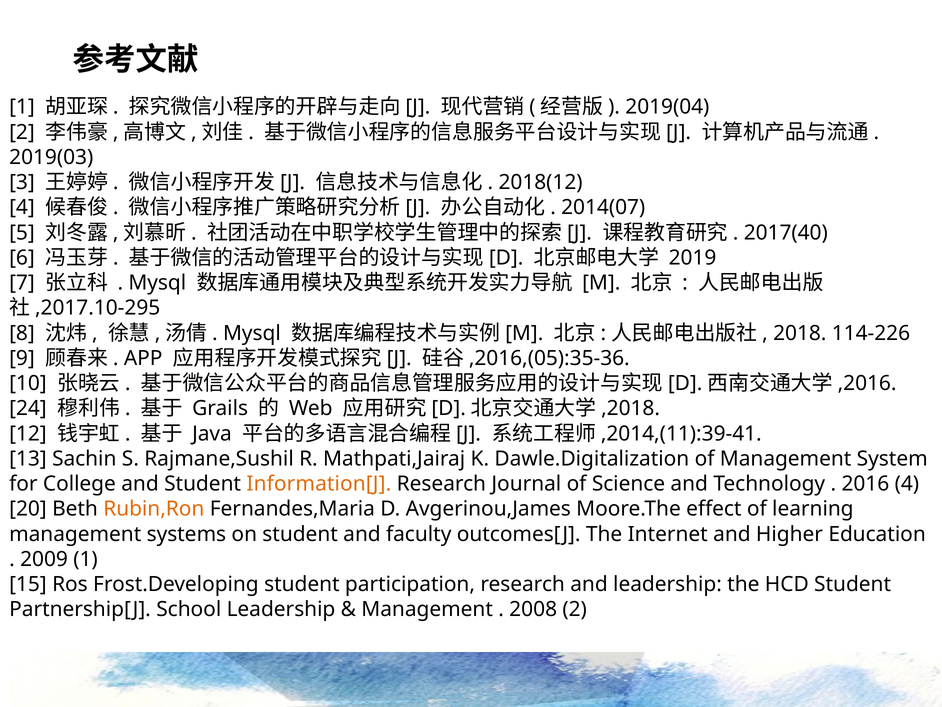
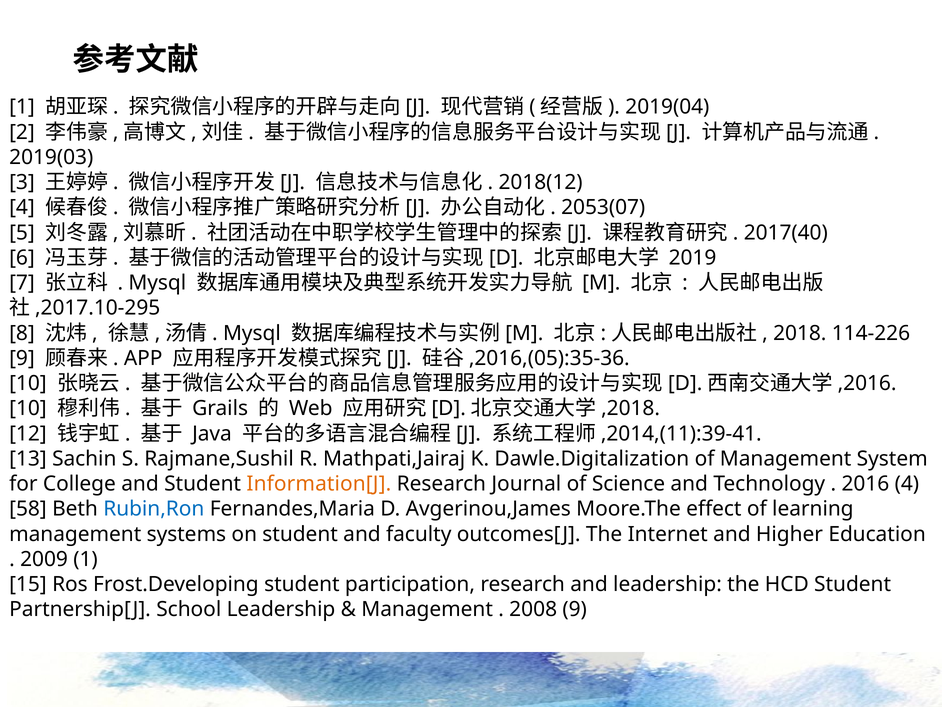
2014(07: 2014(07 -> 2053(07 (603, 207)
24: 24 -> 10 (28, 408)
20: 20 -> 58 (28, 509)
Rubin,Ron colour: orange -> blue (154, 509)
2008 2: 2 -> 9 (575, 609)
